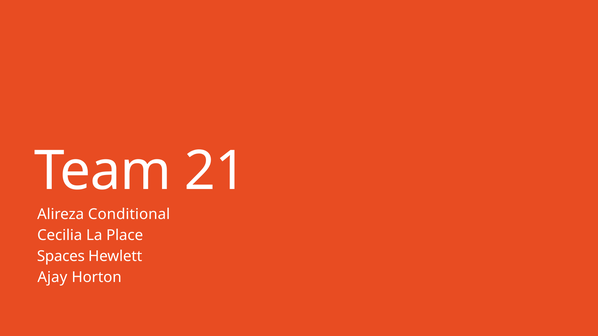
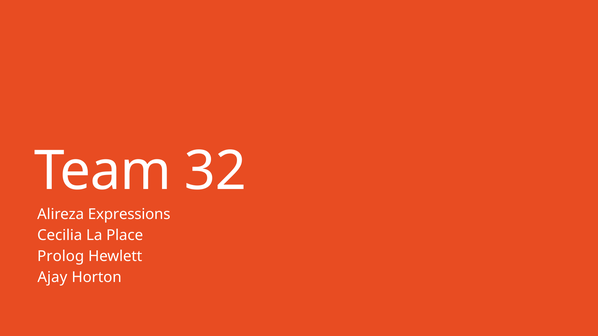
21: 21 -> 32 (215, 171)
Conditional: Conditional -> Expressions (129, 215)
Spaces: Spaces -> Prolog (61, 257)
